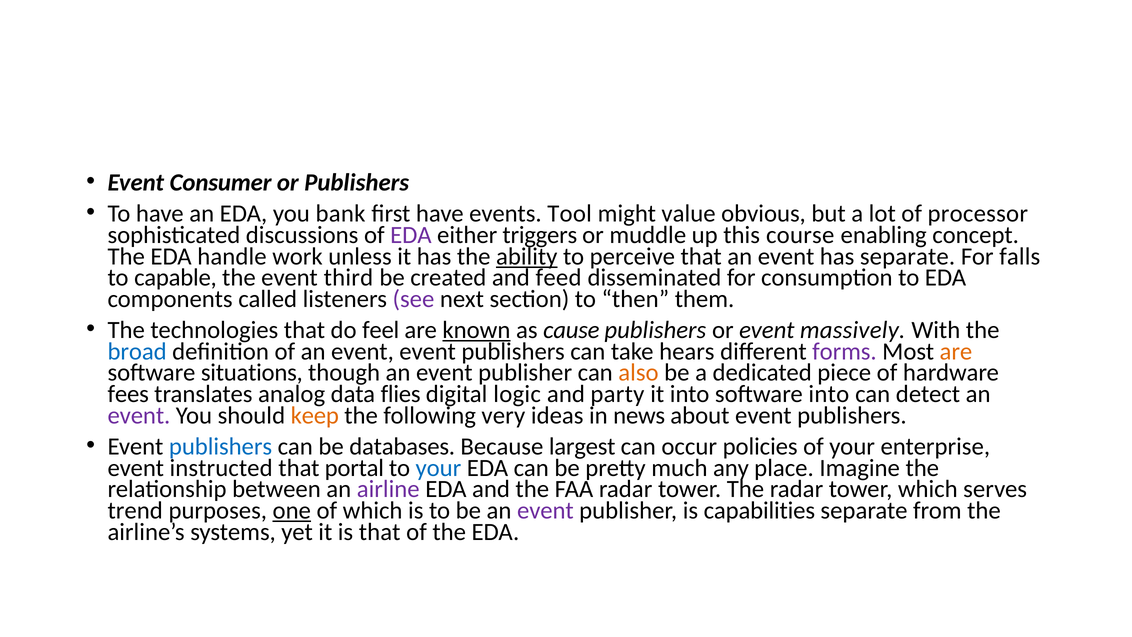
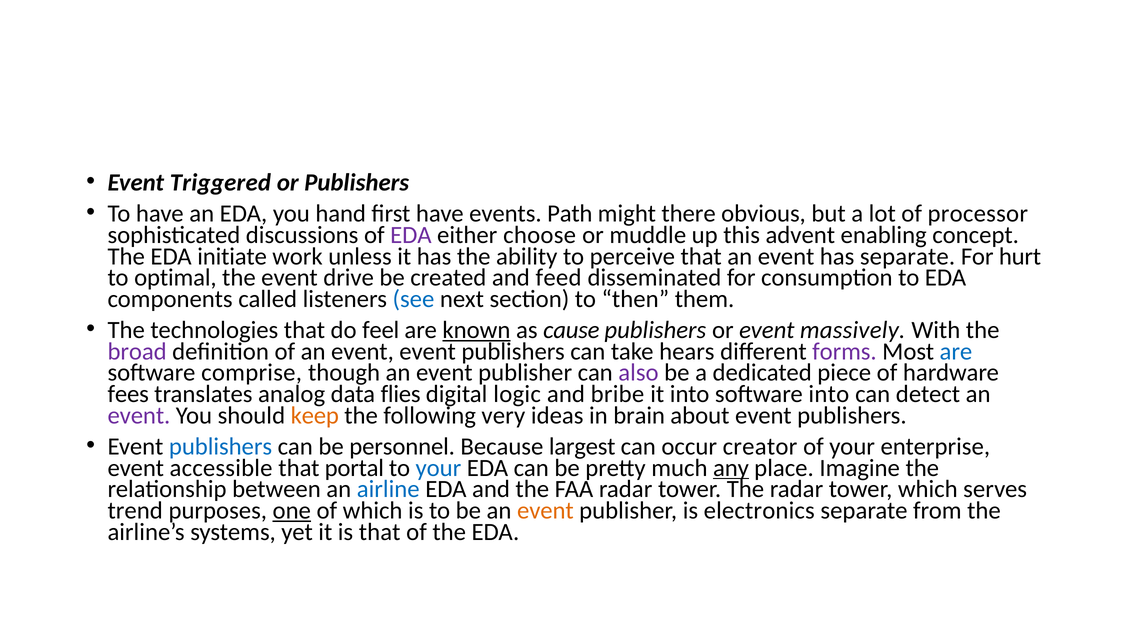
Consumer: Consumer -> Triggered (220, 183)
bank: bank -> hand (341, 214)
Tool: Tool -> Path (570, 214)
value: value -> there (689, 214)
triggers: triggers -> choose (540, 235)
course: course -> advent (800, 235)
handle: handle -> initiate (232, 256)
ability underline: present -> none (527, 256)
falls: falls -> hurt (1020, 256)
capable: capable -> optimal (175, 278)
third: third -> drive (349, 278)
see colour: purple -> blue (413, 299)
broad colour: blue -> purple (137, 351)
are colour: orange -> blue (956, 351)
situations: situations -> comprise (252, 373)
also colour: orange -> purple (638, 373)
party: party -> bribe (617, 394)
news: news -> brain (639, 415)
databases: databases -> personnel (402, 446)
policies: policies -> creator (760, 446)
instructed: instructed -> accessible (221, 468)
any underline: none -> present (731, 468)
airline colour: purple -> blue (388, 489)
event colour: purple -> orange (545, 510)
capabilities: capabilities -> electronics (759, 510)
